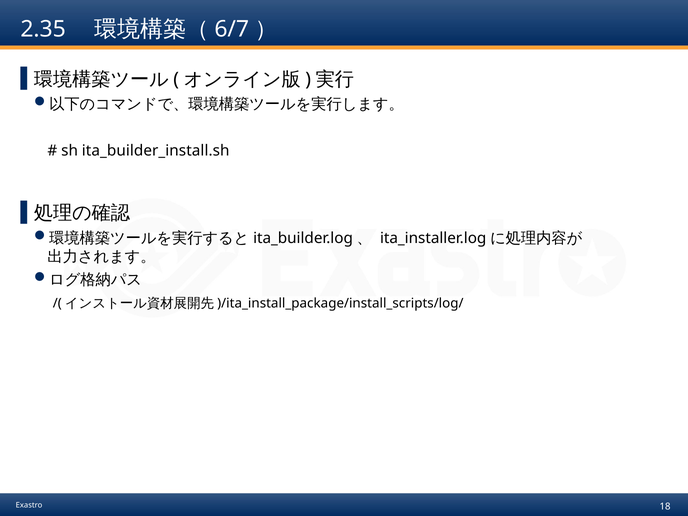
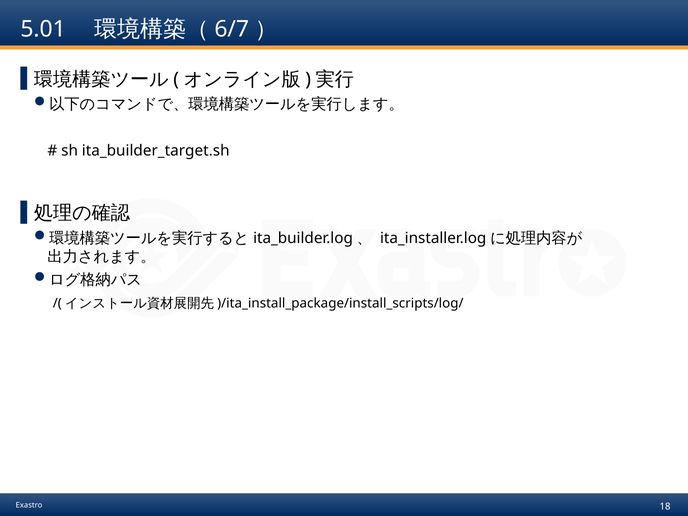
2.35: 2.35 -> 5.01 (43, 29)
ita_builder_install.sh: ita_builder_install.sh -> ita_builder_target.sh (156, 150)
